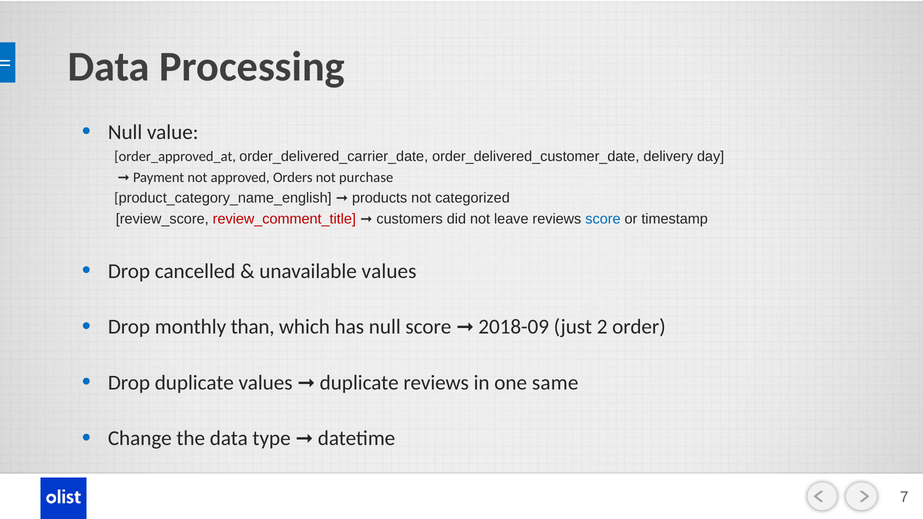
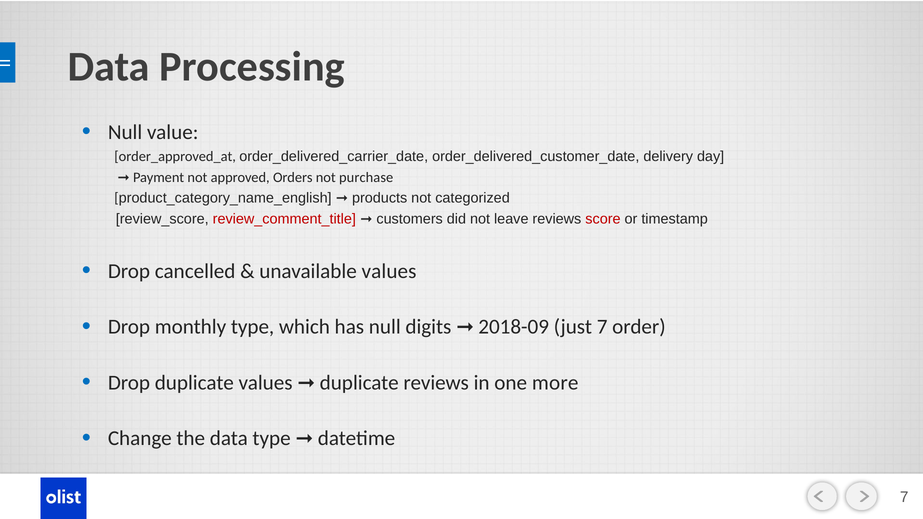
score colour: blue -> red (603, 219)
monthly than: than -> type (253, 327)
null score: score -> digits (428, 327)
just 2: 2 -> 7 (602, 327)
same: same -> more (555, 383)
